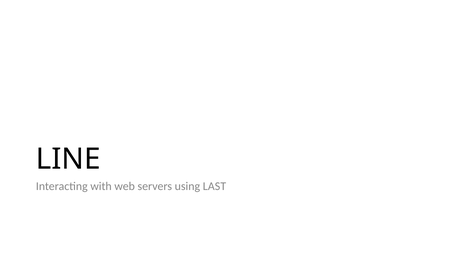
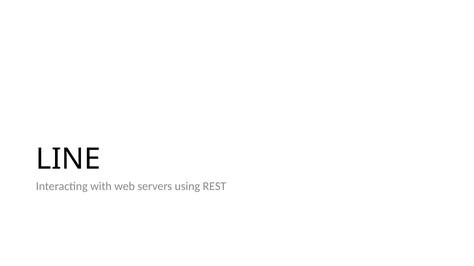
LAST: LAST -> REST (215, 187)
